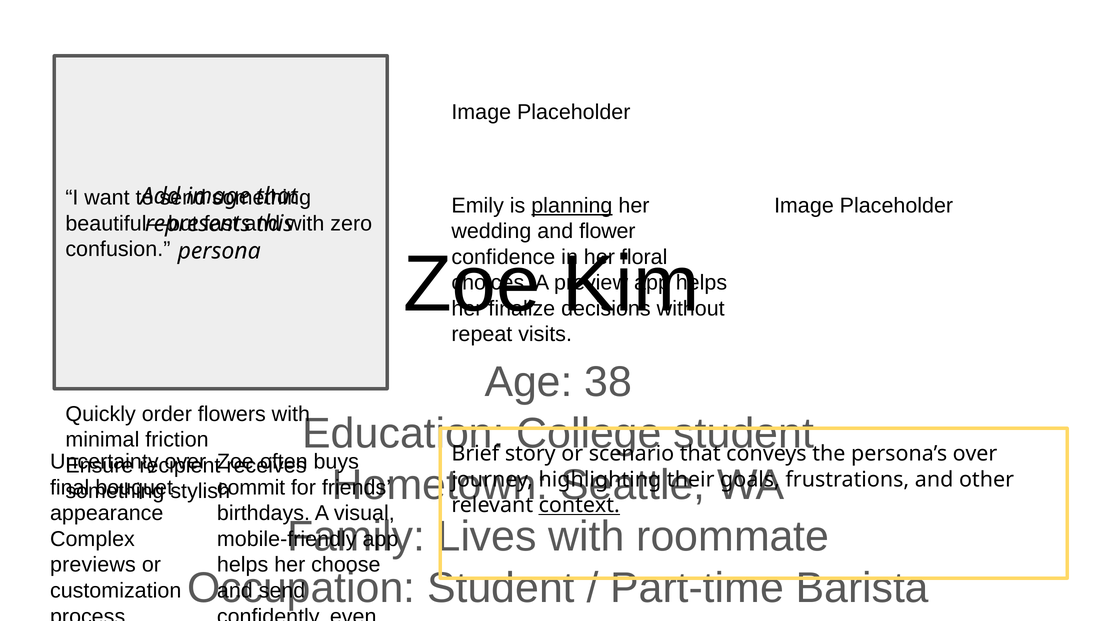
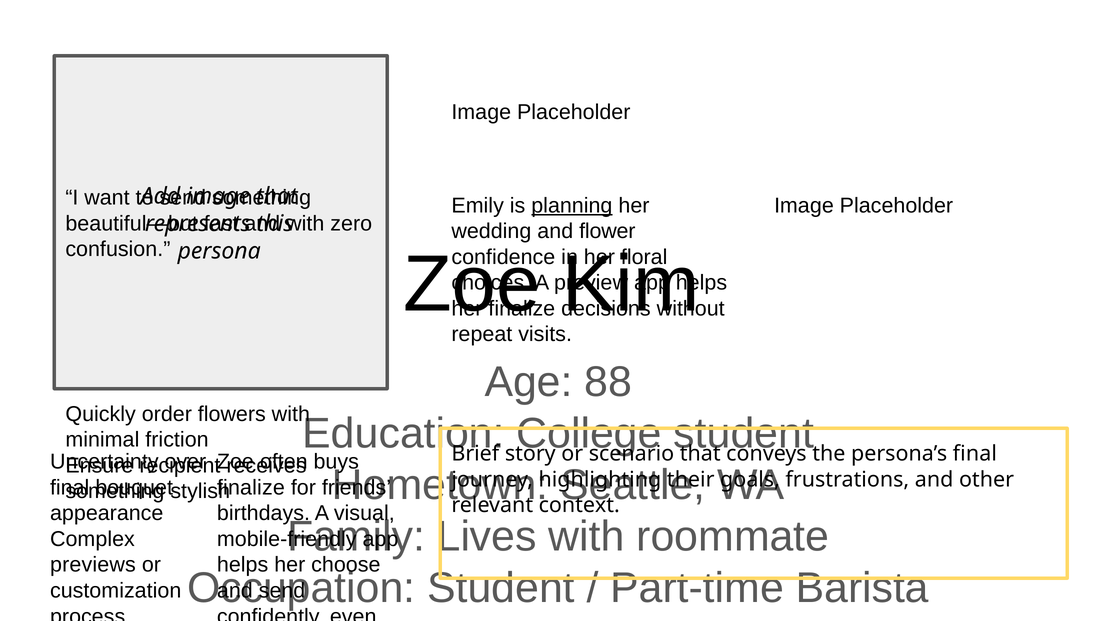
38: 38 -> 88 (608, 382)
persona’s over: over -> final (975, 453)
commit: commit -> finalize (251, 487)
context underline: present -> none (579, 505)
